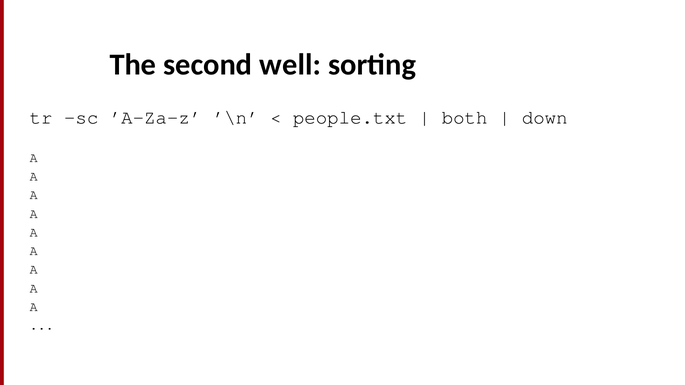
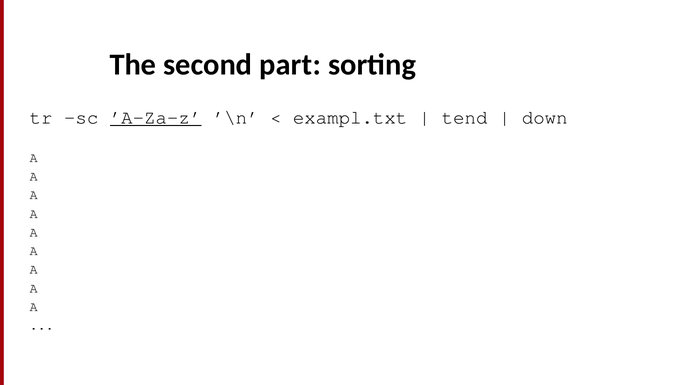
well: well -> part (290, 65)
’A-Za-z underline: none -> present (156, 118)
people.txt: people.txt -> exampl.txt (350, 118)
both: both -> tend (465, 118)
